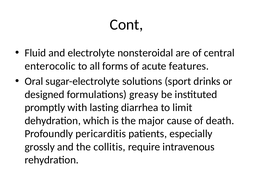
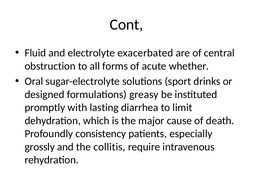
nonsteroidal: nonsteroidal -> exacerbated (145, 53)
enterocolic: enterocolic -> obstruction (50, 66)
features: features -> whether (189, 66)
pericarditis: pericarditis -> consistency (101, 134)
